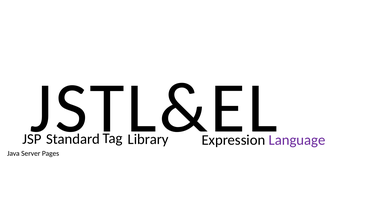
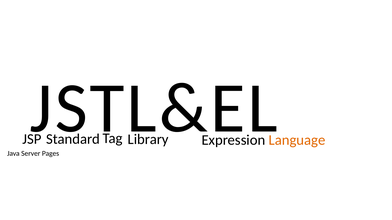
Language colour: purple -> orange (297, 140)
